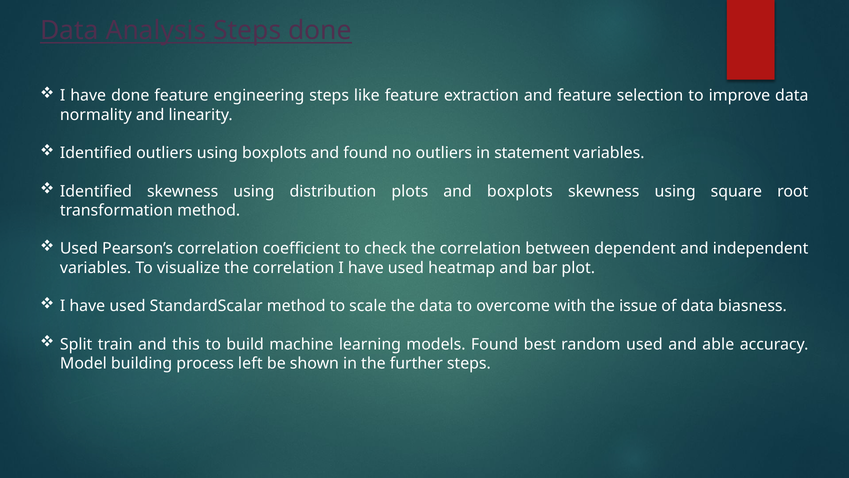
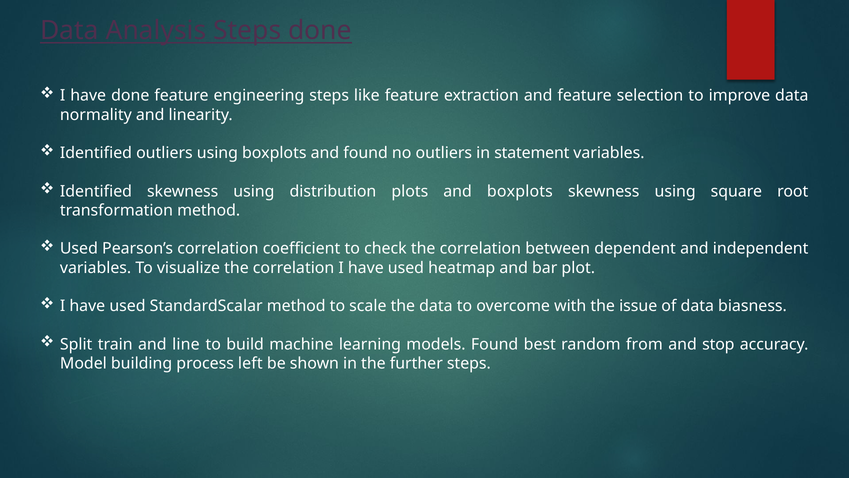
this: this -> line (186, 344)
random used: used -> from (644, 344)
able: able -> stop (718, 344)
